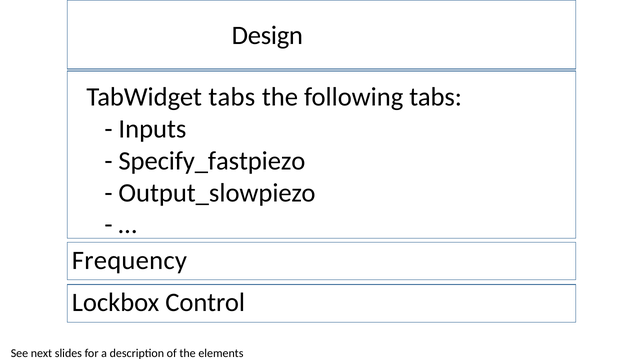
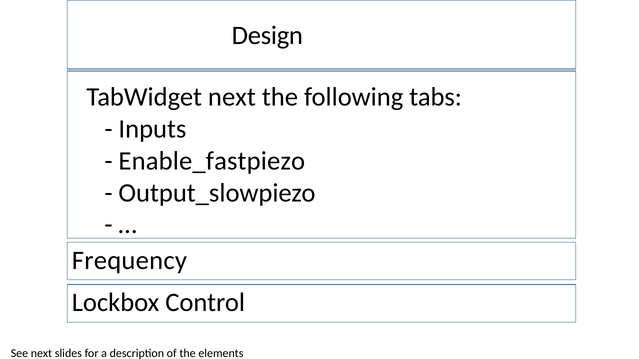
TabWidget tabs: tabs -> next (232, 97)
Specify_fastpiezo: Specify_fastpiezo -> Enable_fastpiezo (212, 161)
